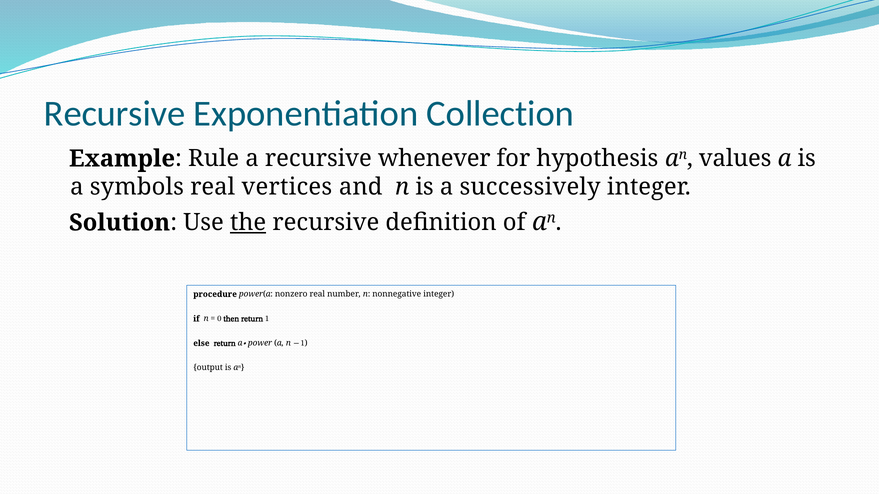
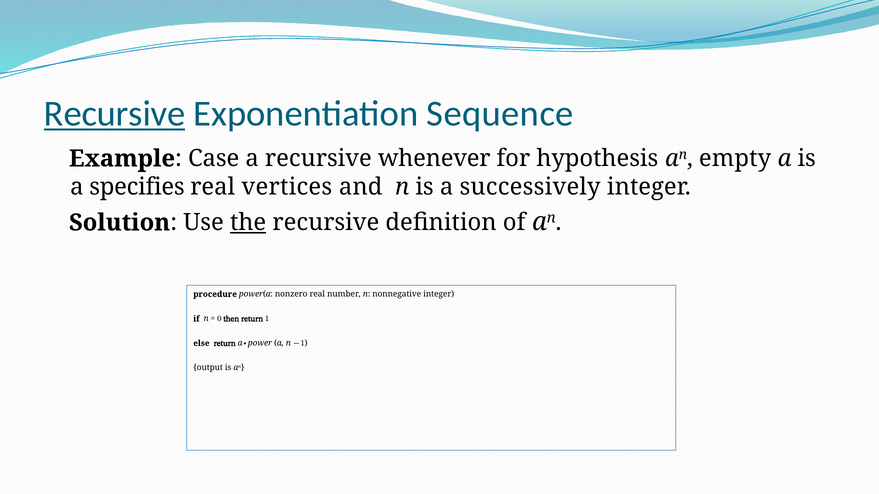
Recursive underline: none -> present (115, 114)
Collection: Collection -> Sequence (500, 114)
Rule: Rule -> Case (214, 159)
values: values -> empty (735, 159)
symbols: symbols -> specifies (137, 187)
